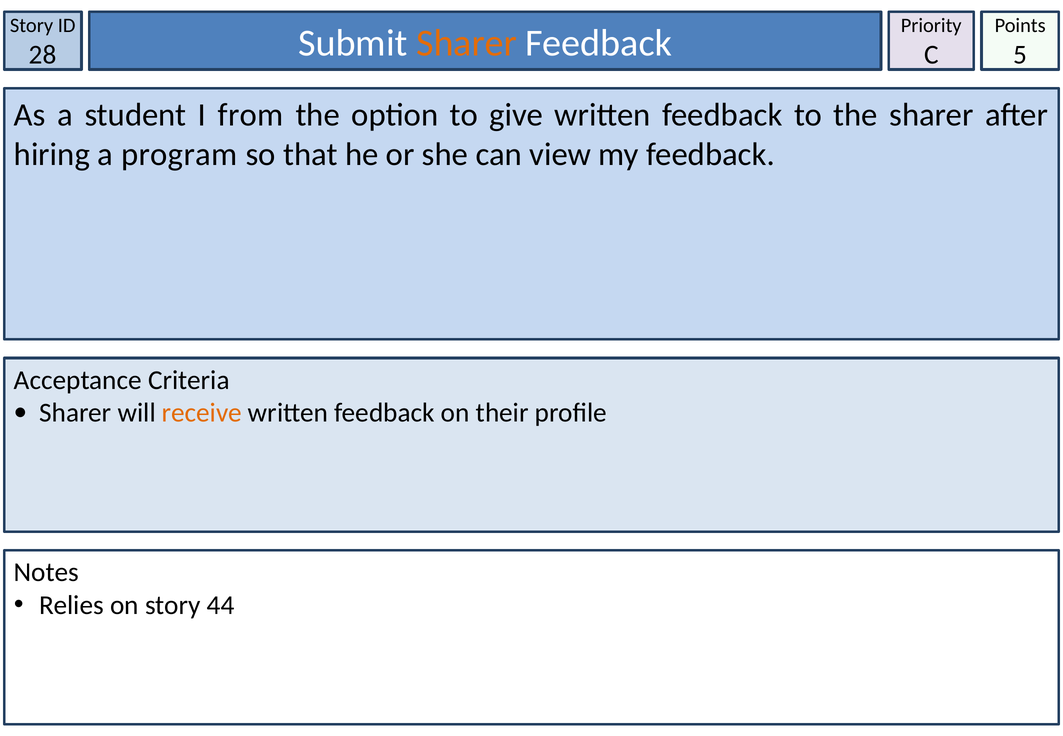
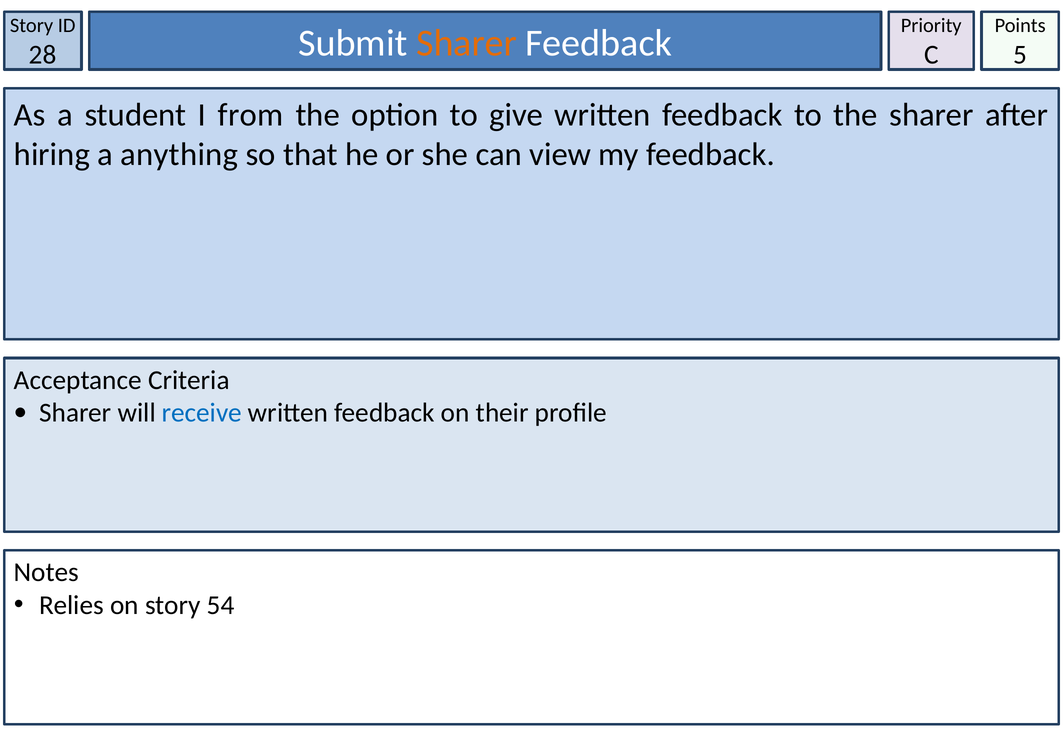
program: program -> anything (179, 154)
receive colour: orange -> blue (202, 413)
44: 44 -> 54 (221, 605)
